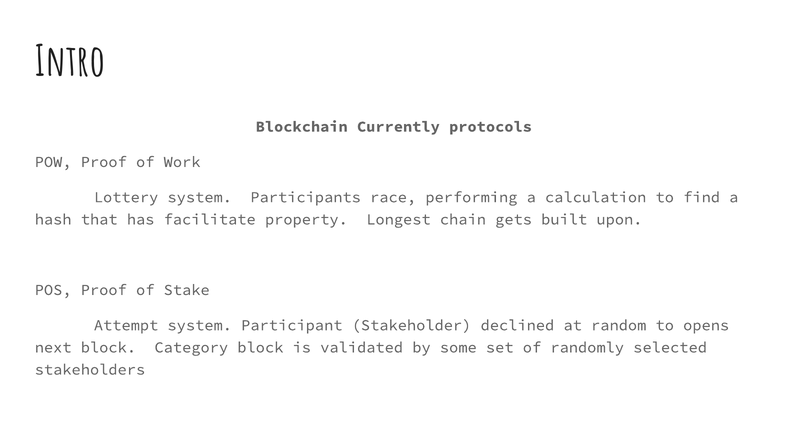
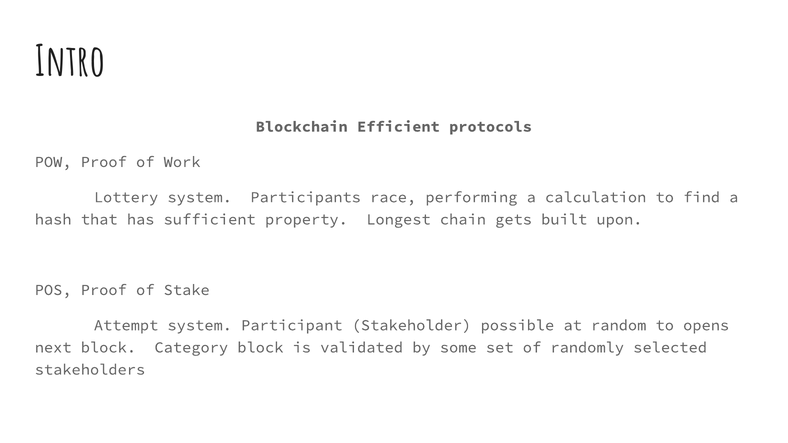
Currently: Currently -> Efficient (398, 127)
facilitate: facilitate -> sufficient (210, 219)
declined: declined -> possible (517, 325)
